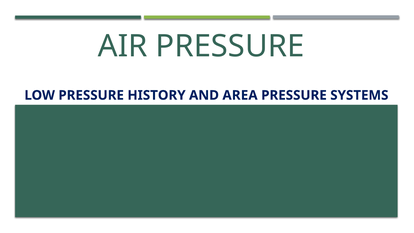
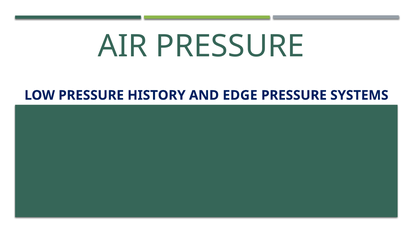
AREA: AREA -> EDGE (240, 95)
